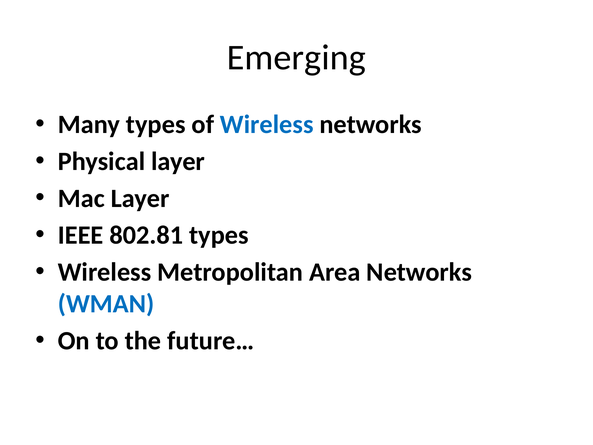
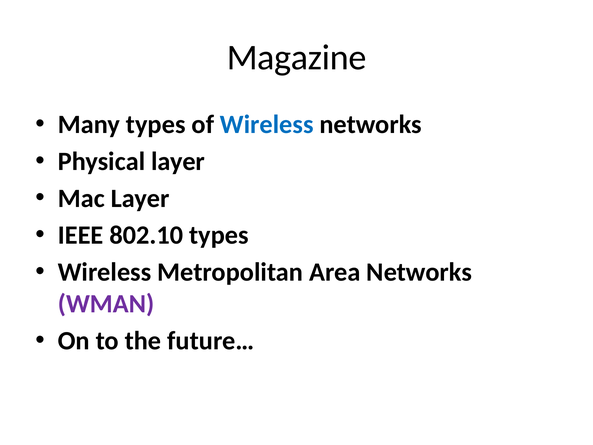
Emerging: Emerging -> Magazine (297, 57)
802.81: 802.81 -> 802.10 (146, 235)
WMAN colour: blue -> purple (106, 304)
